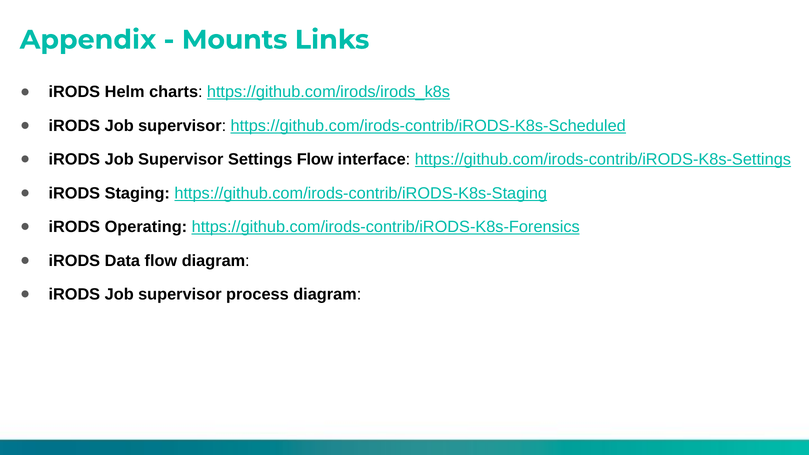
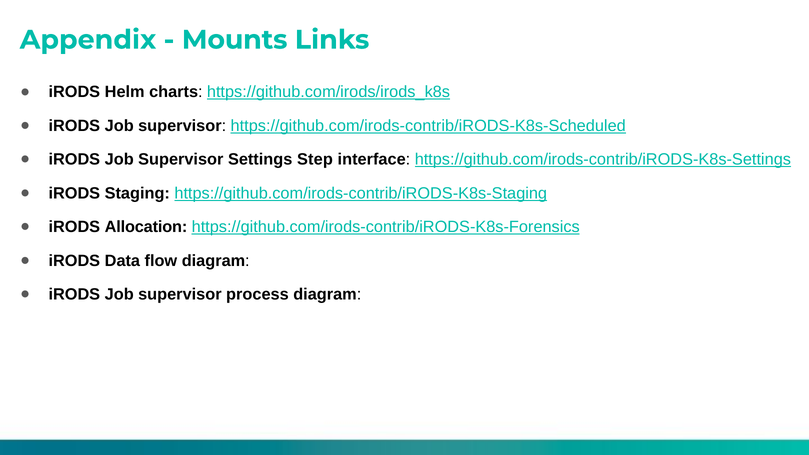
Settings Flow: Flow -> Step (315, 159)
Operating: Operating -> Allocation (146, 227)
